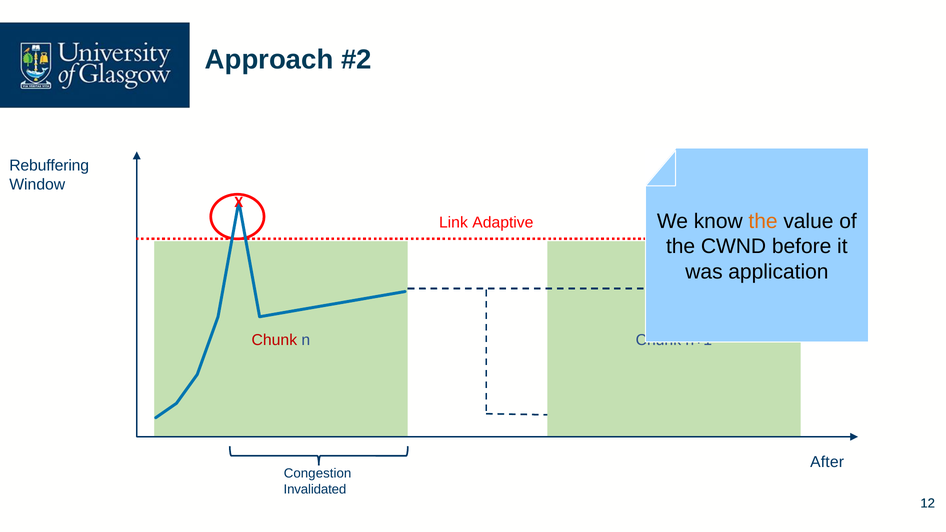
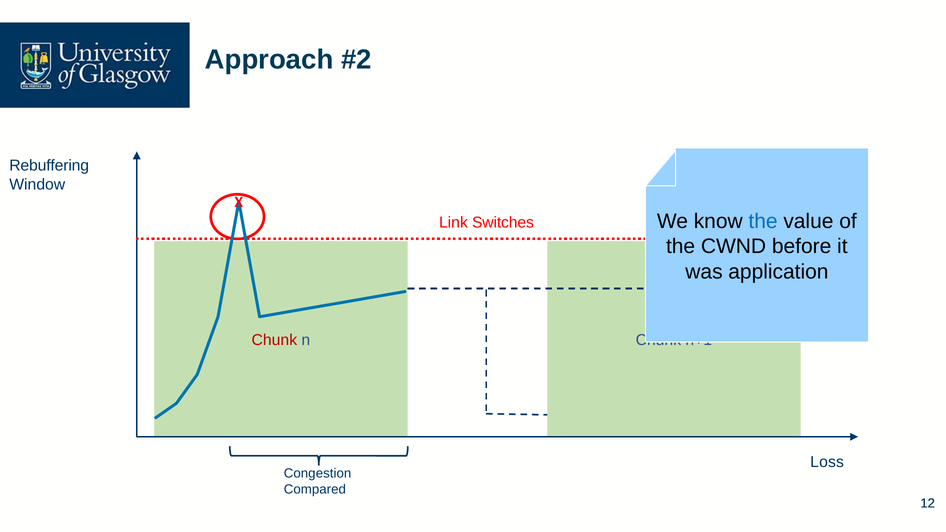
the colour: orange -> blue (763, 221)
Adaptive: Adaptive -> Switches (503, 223)
After: After -> Loss (827, 462)
Invalidated: Invalidated -> Compared (315, 490)
